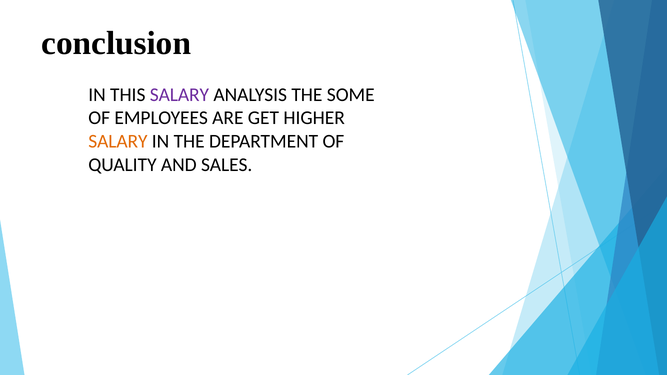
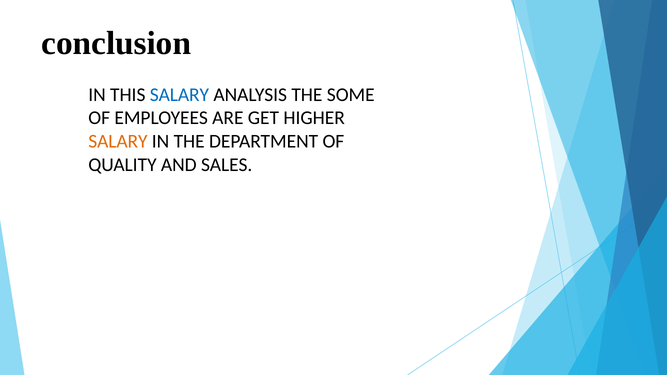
SALARY colour: purple -> blue (179, 95)
